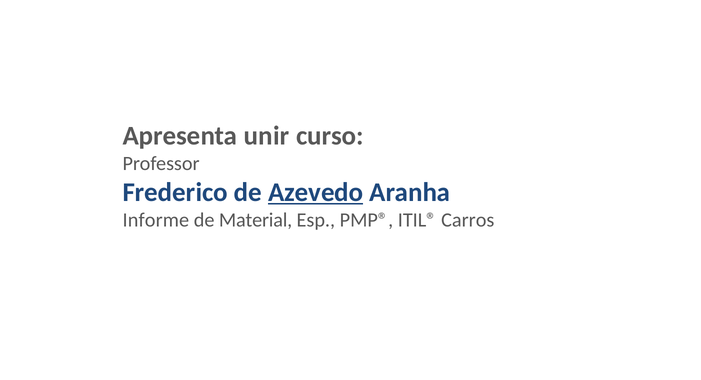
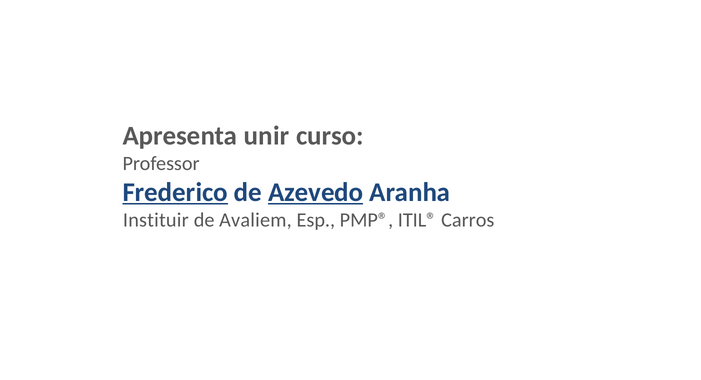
Frederico underline: none -> present (175, 192)
Informe: Informe -> Instituir (156, 220)
Material: Material -> Avaliem (255, 220)
